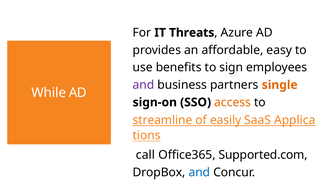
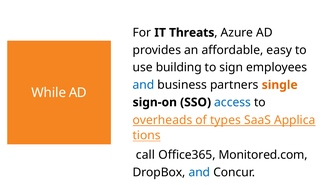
benefits: benefits -> building (179, 67)
and colour: purple -> blue (143, 85)
access colour: orange -> blue (233, 102)
streamline: streamline -> overheads (162, 120)
easily: easily -> types (225, 120)
Supported.com: Supported.com -> Monitored.com (263, 154)
